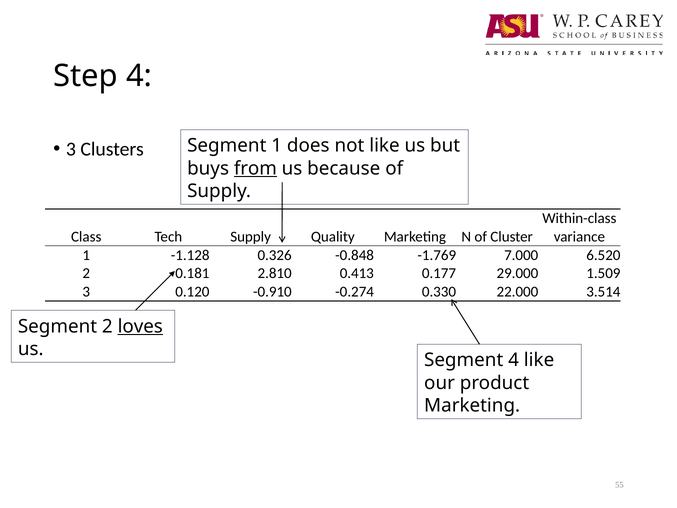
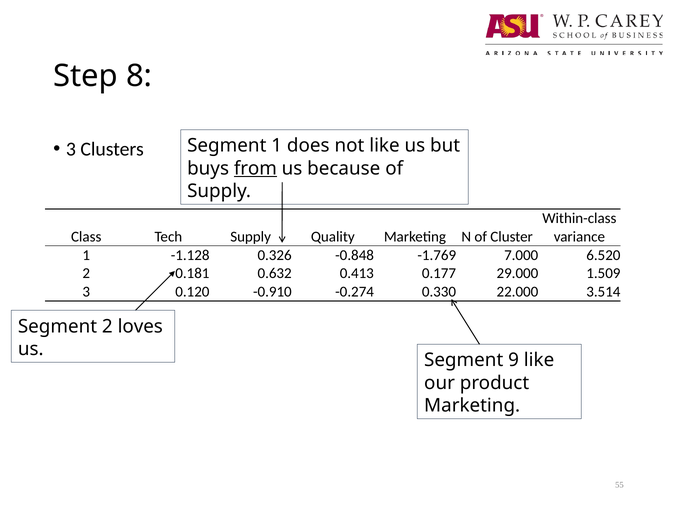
Step 4: 4 -> 8 (139, 76)
2.810: 2.810 -> 0.632 (275, 273)
loves underline: present -> none (140, 326)
Segment 4: 4 -> 9 (514, 360)
